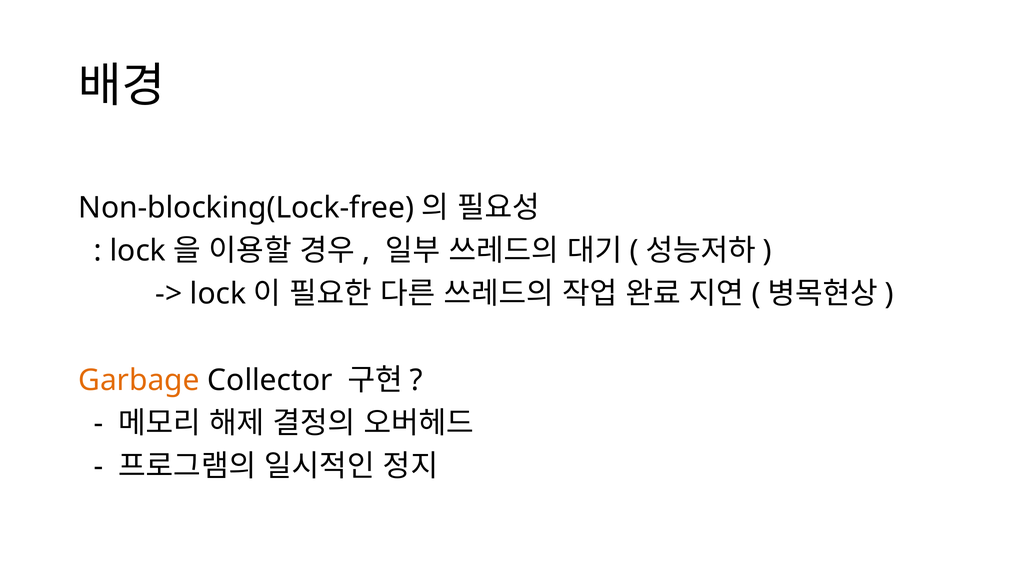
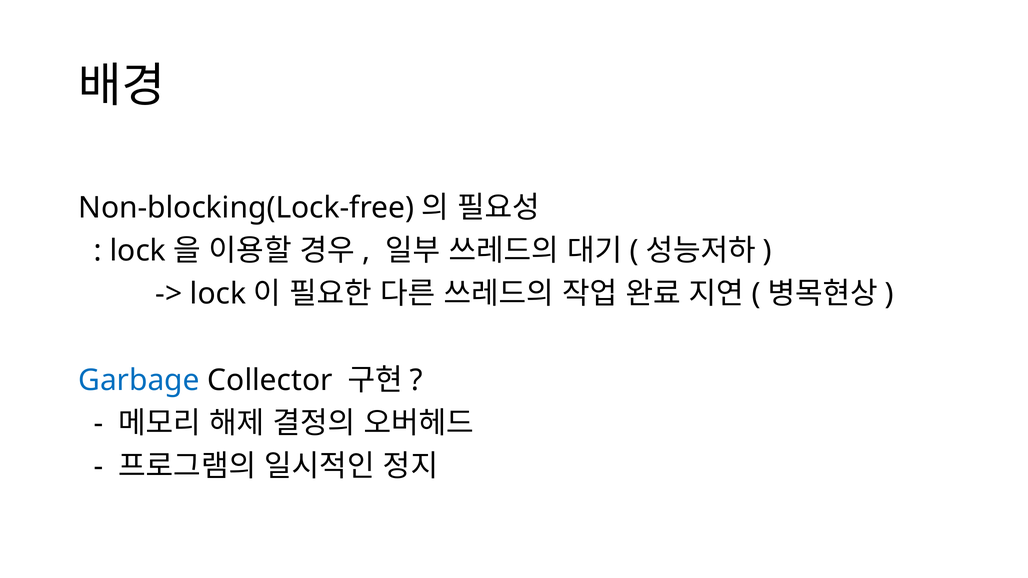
Garbage colour: orange -> blue (139, 380)
